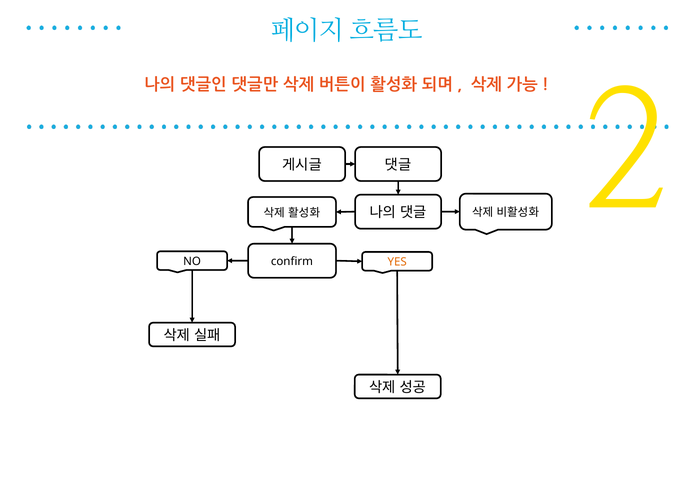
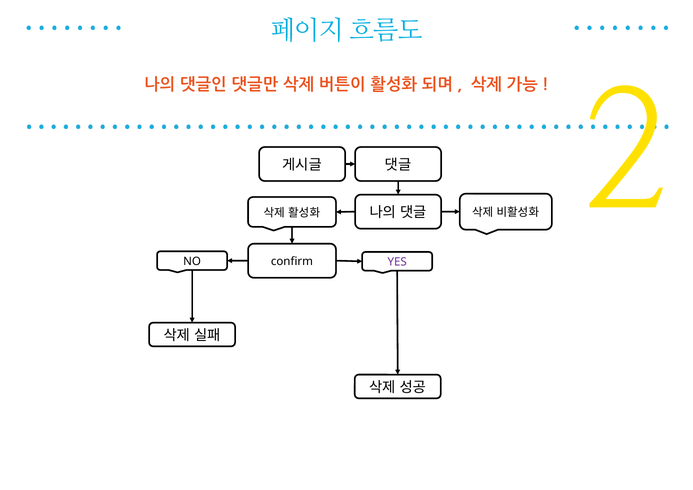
YES colour: orange -> purple (397, 262)
